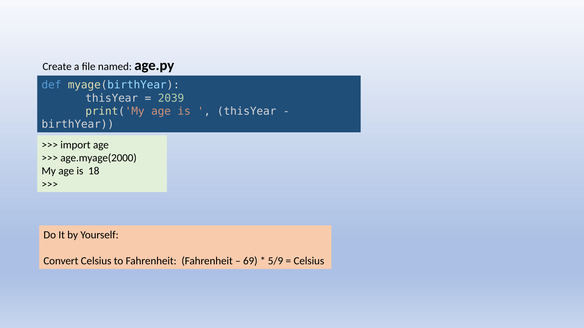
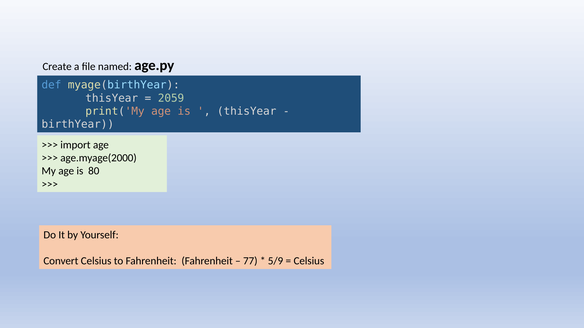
2039: 2039 -> 2059 (171, 98)
18: 18 -> 80 (94, 171)
69: 69 -> 77 (250, 261)
